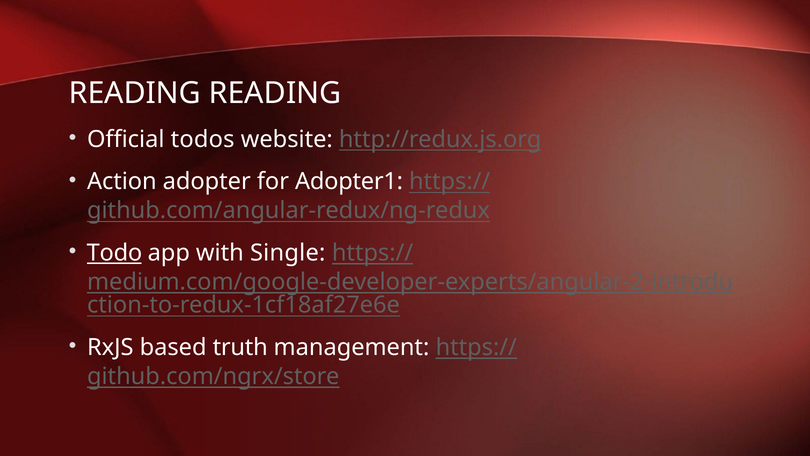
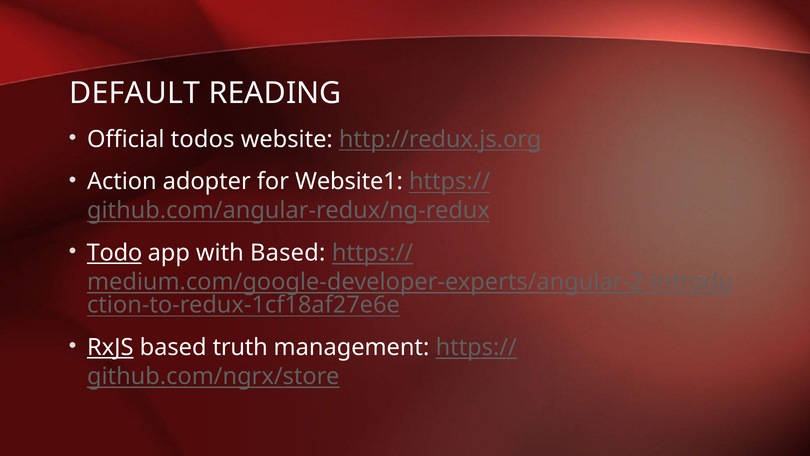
READING: READING -> DEFAULT (135, 93)
Adopter1: Adopter1 -> Website1 (349, 182)
with Single: Single -> Based (288, 253)
RxJS underline: none -> present (110, 347)
